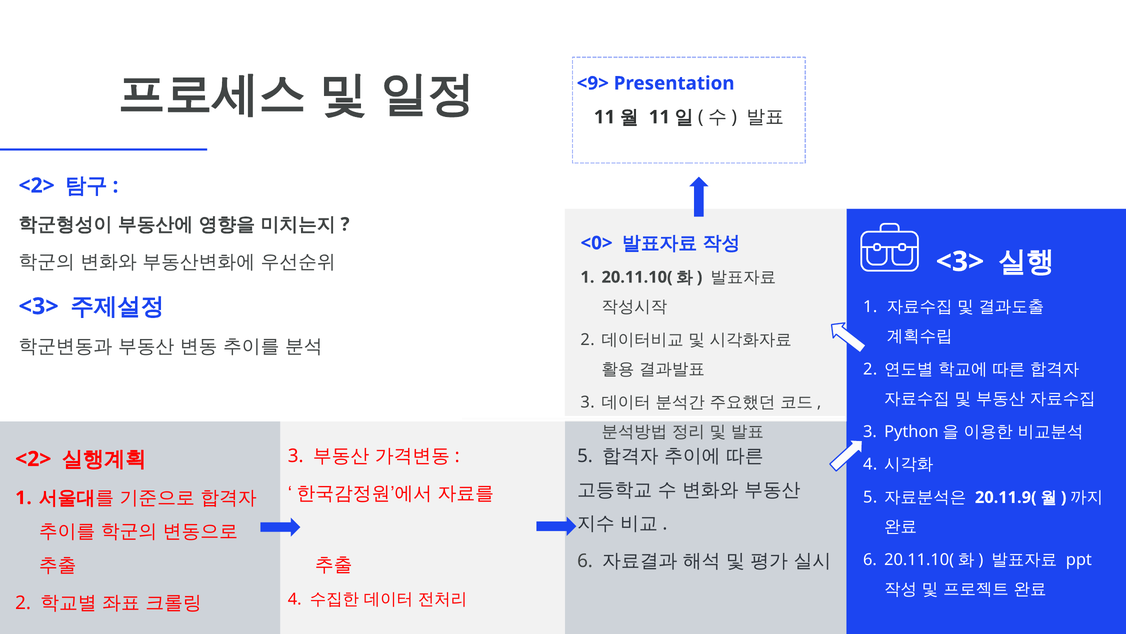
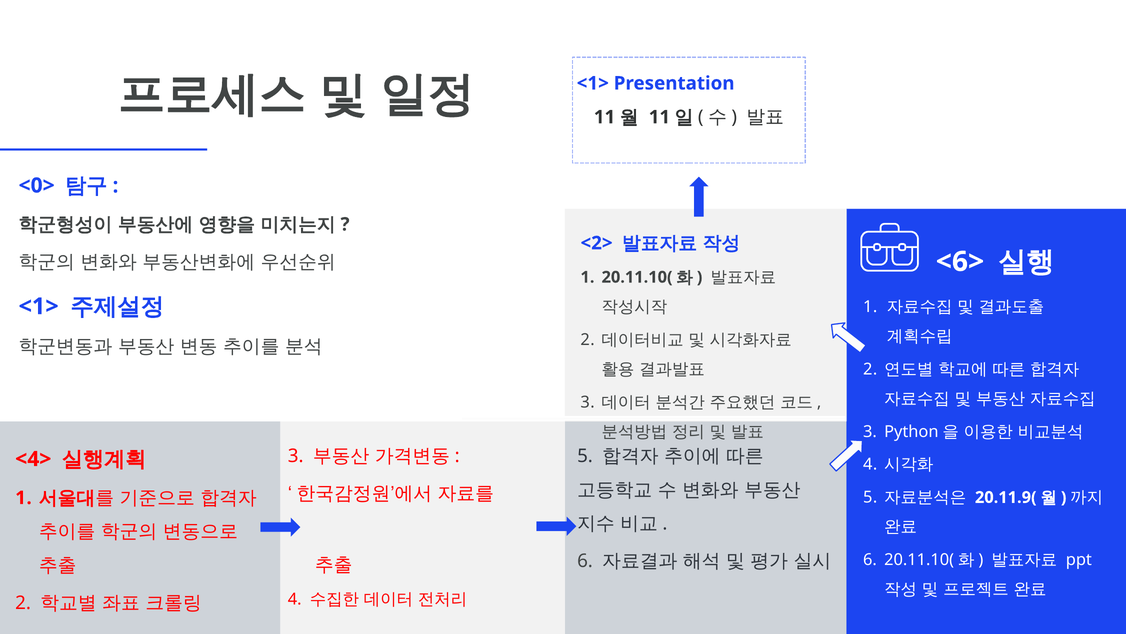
<9>: <9> -> <1> (593, 83)
<2>: <2> -> <0> (37, 185)
<0>: <0> -> <2> (597, 243)
<3>: <3> -> <6> (960, 261)
<3>: <3> -> <1> (39, 306)
<2>: <2> -> <4> (33, 459)
